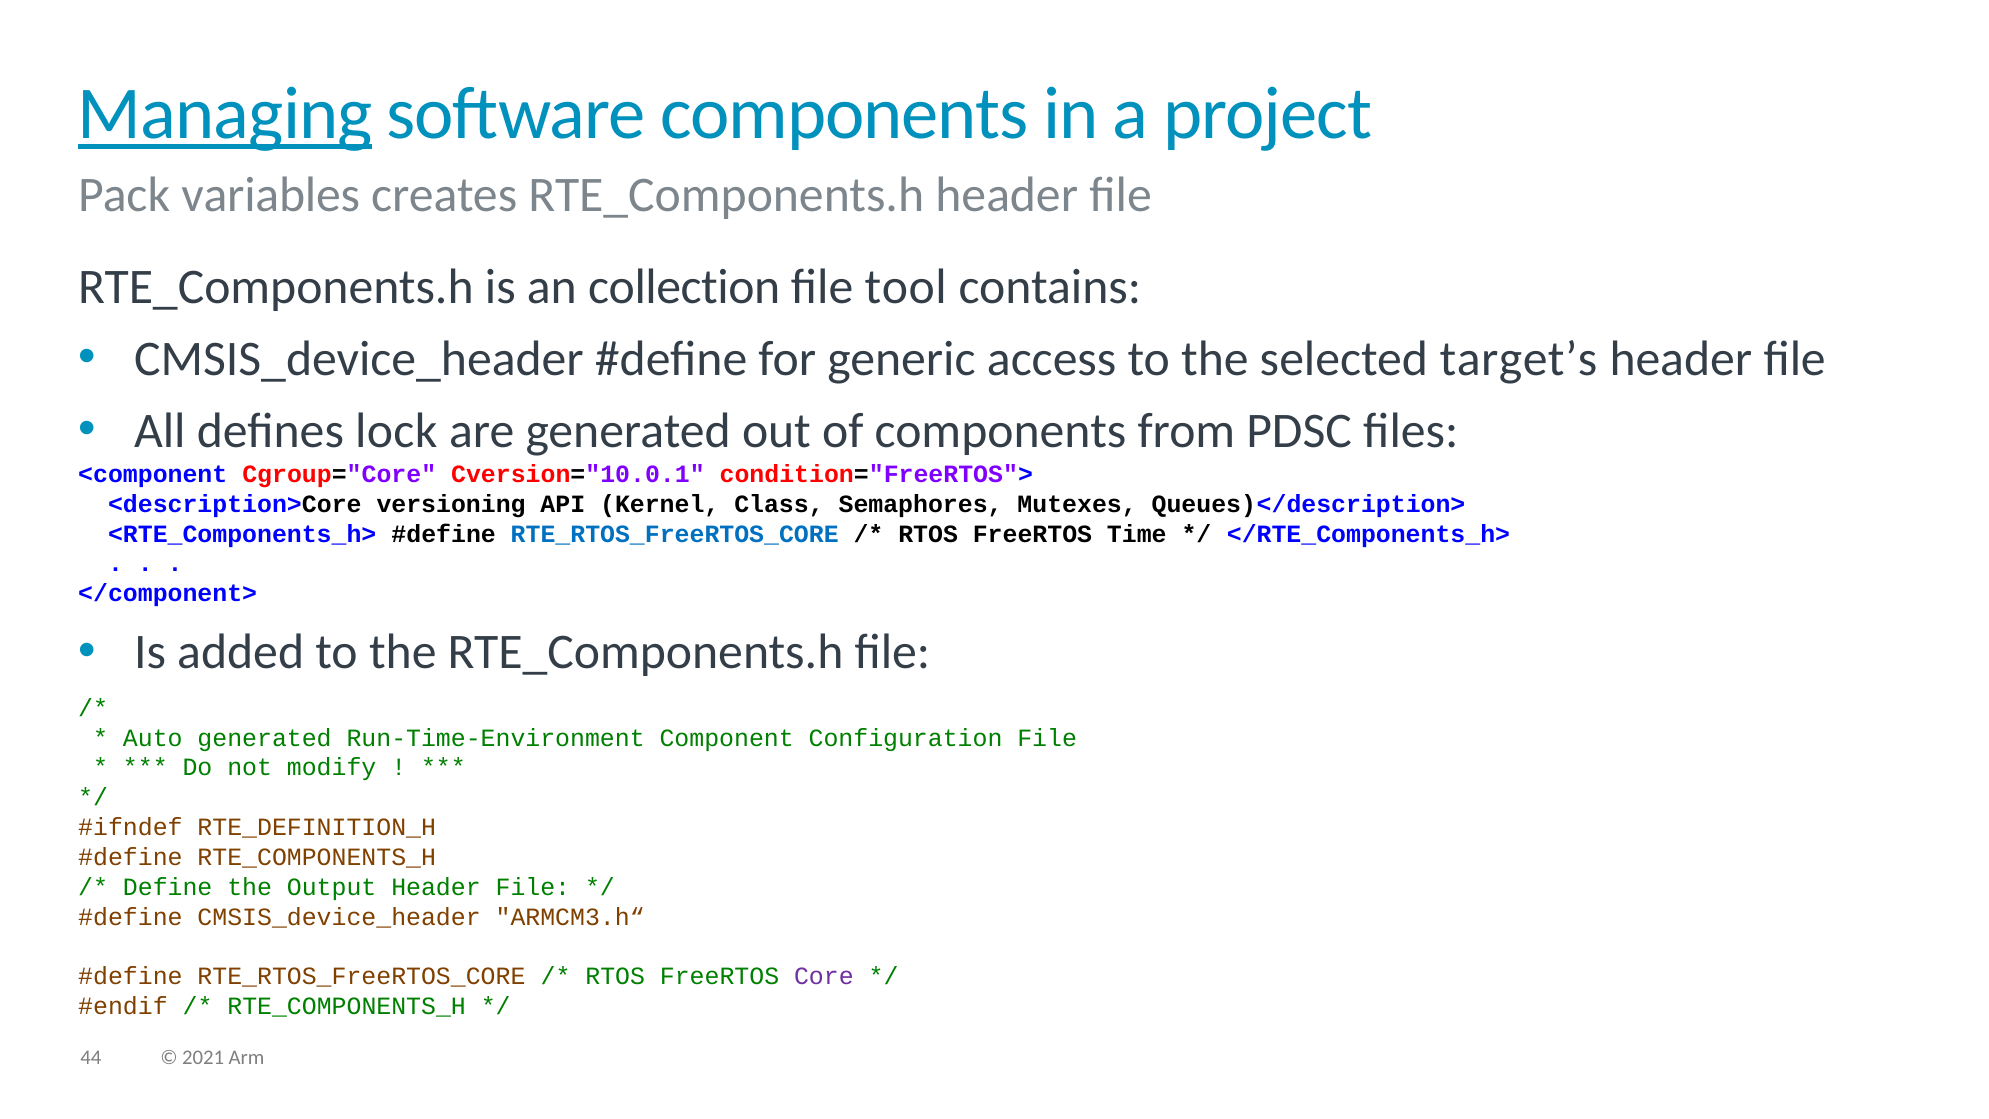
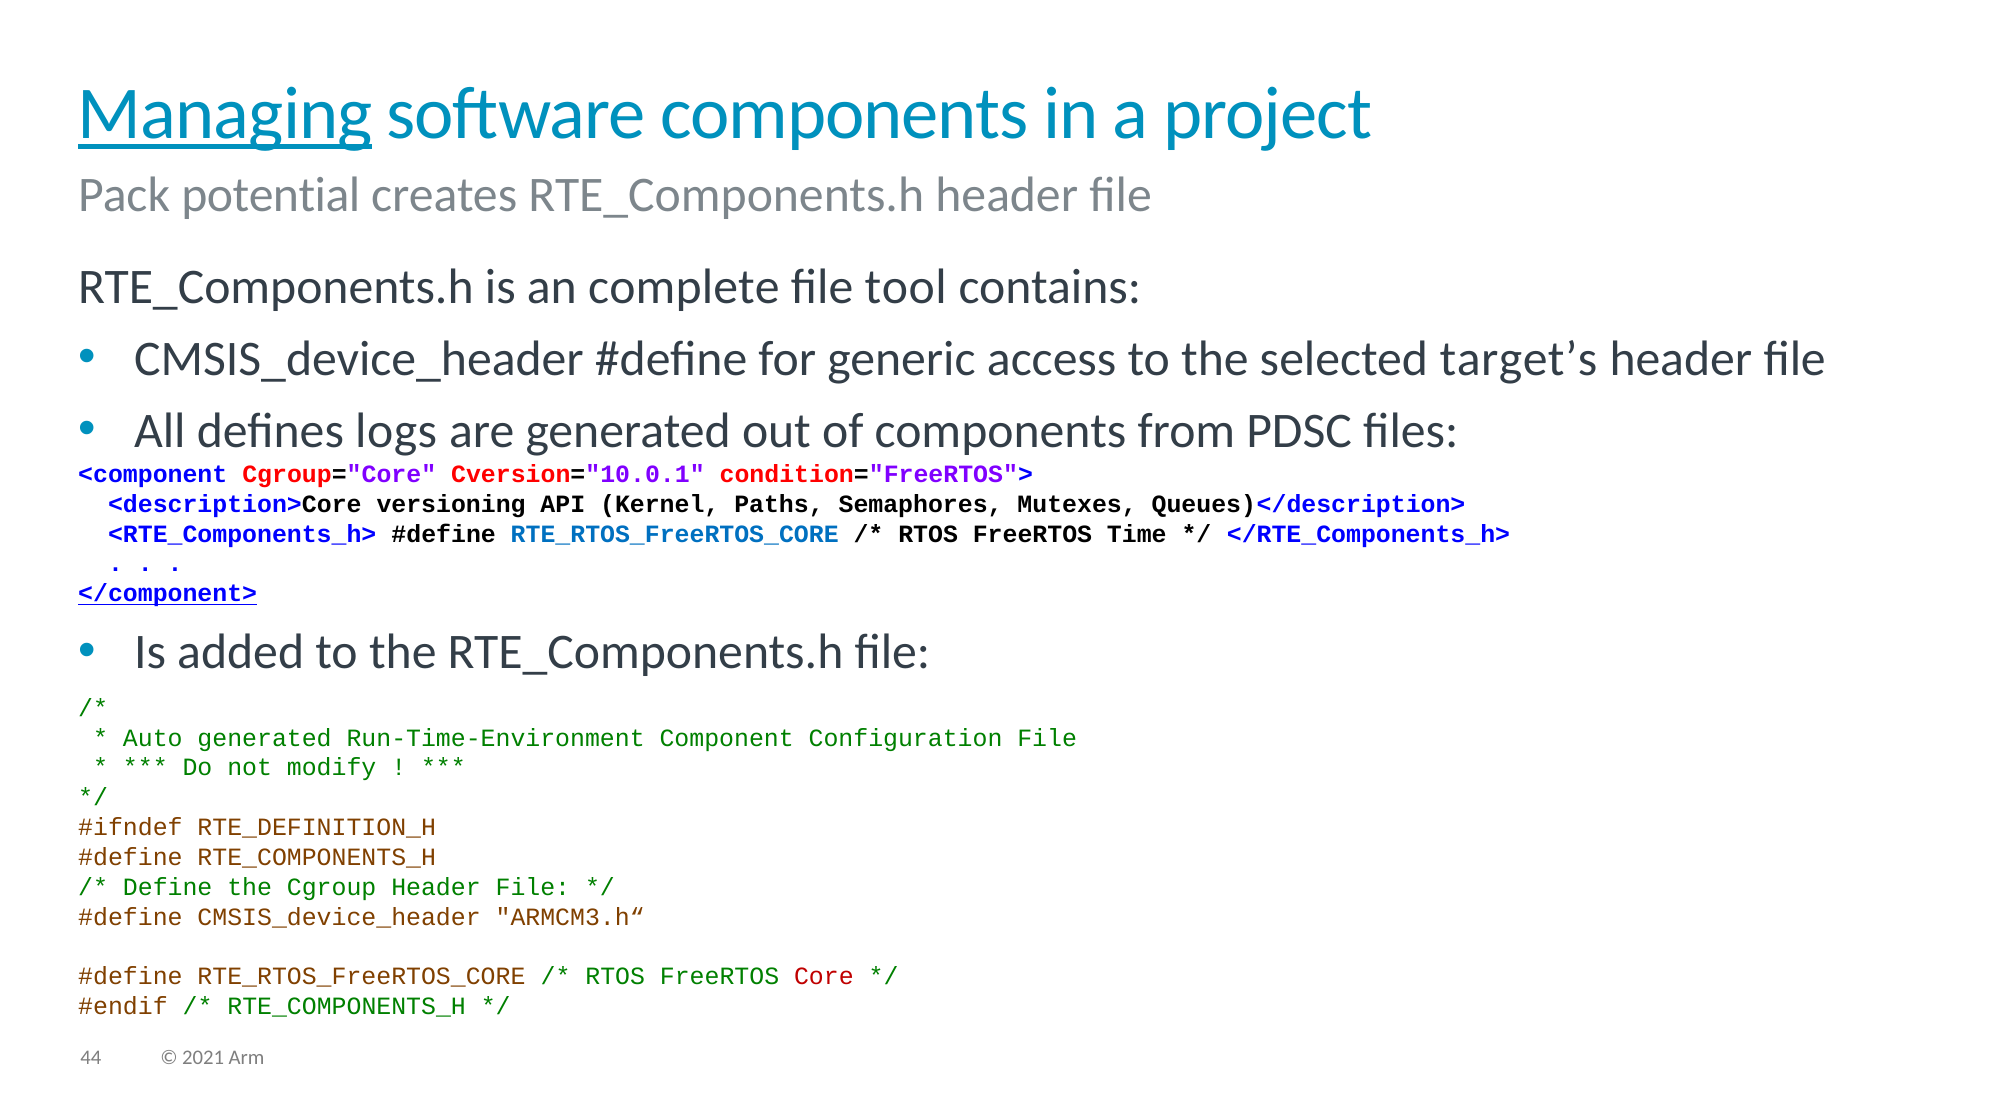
variables: variables -> potential (271, 195)
collection: collection -> complete (684, 287)
lock: lock -> logs (396, 431)
Class: Class -> Paths (779, 504)
</component> underline: none -> present (168, 593)
Output: Output -> Cgroup (332, 887)
Core colour: purple -> red (824, 976)
